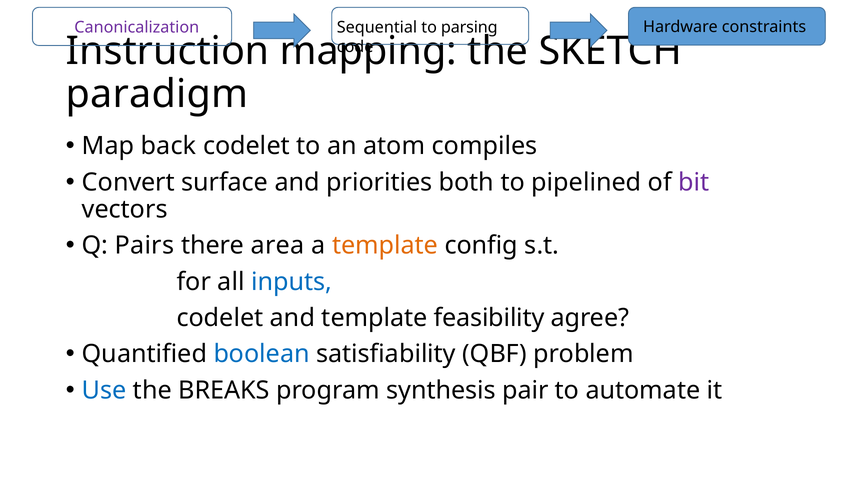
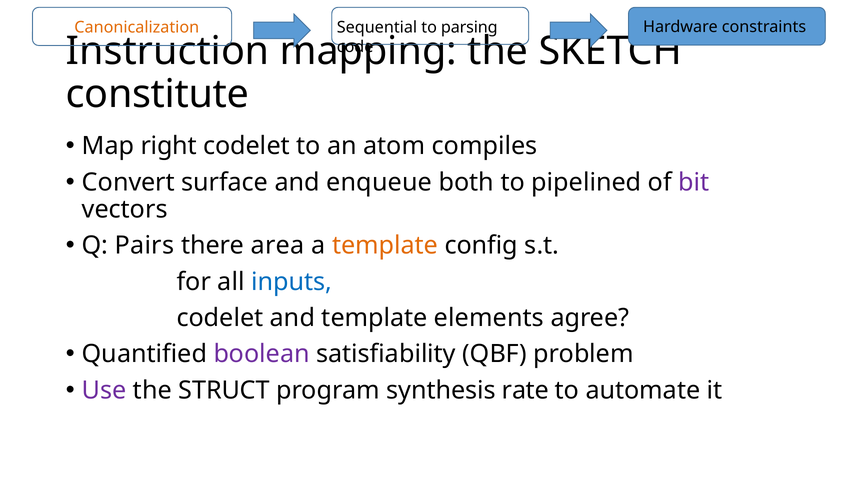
Canonicalization colour: purple -> orange (137, 27)
paradigm: paradigm -> constitute (157, 94)
back: back -> right (169, 146)
priorities: priorities -> enqueue (379, 182)
feasibility: feasibility -> elements (489, 318)
boolean colour: blue -> purple (262, 354)
Use colour: blue -> purple (104, 390)
BREAKS: BREAKS -> STRUCT (224, 390)
pair: pair -> rate (525, 390)
